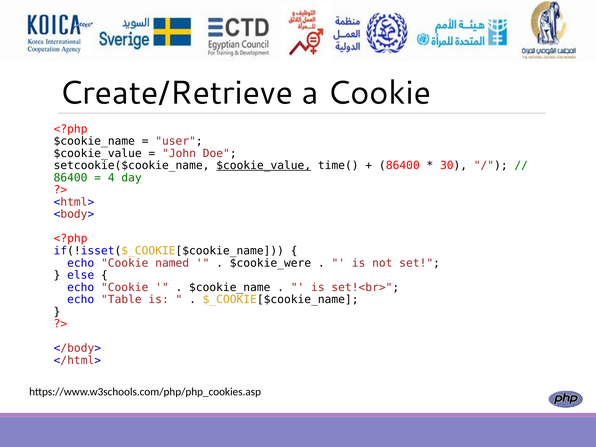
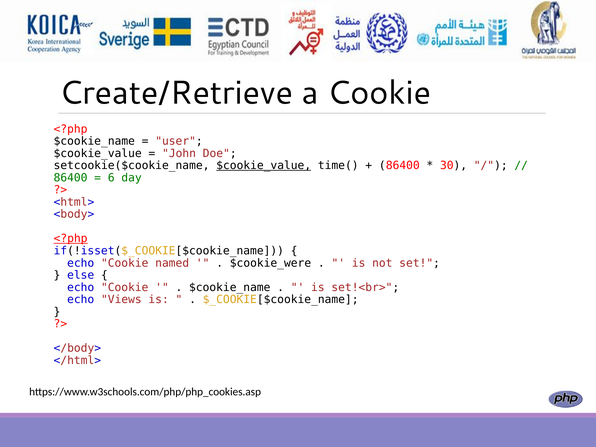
4: 4 -> 6 (111, 178)
<?php underline: none -> present (71, 239)
Table: Table -> Views (121, 299)
